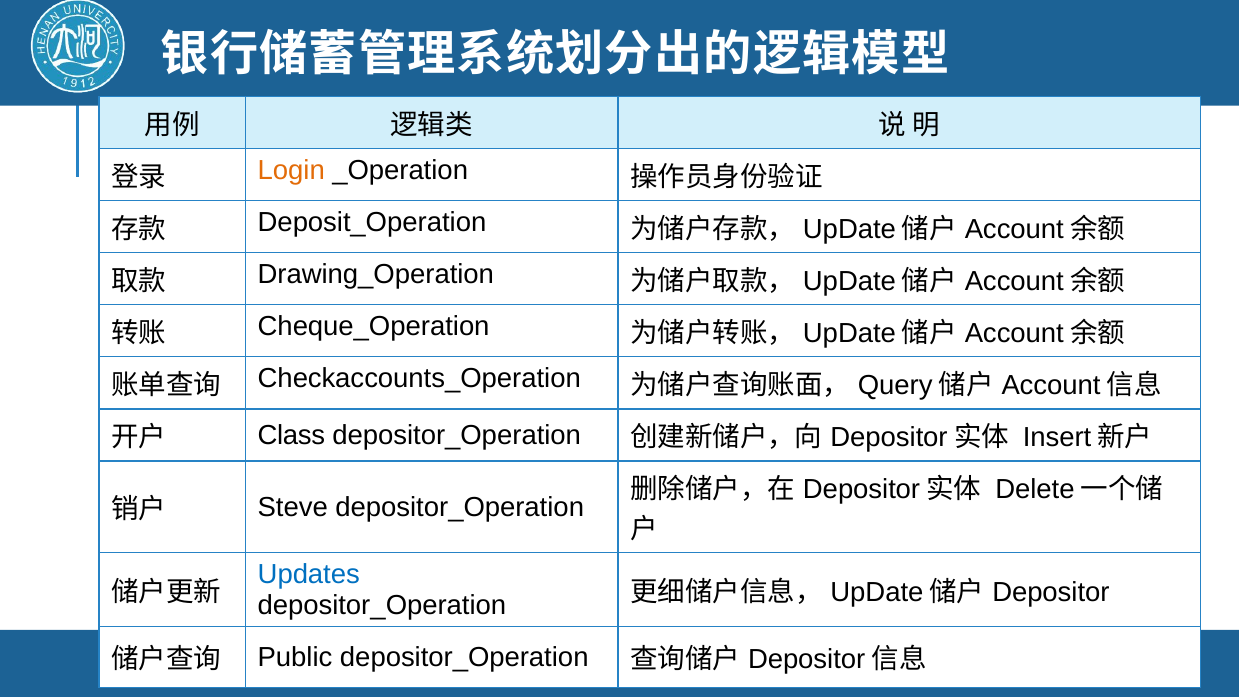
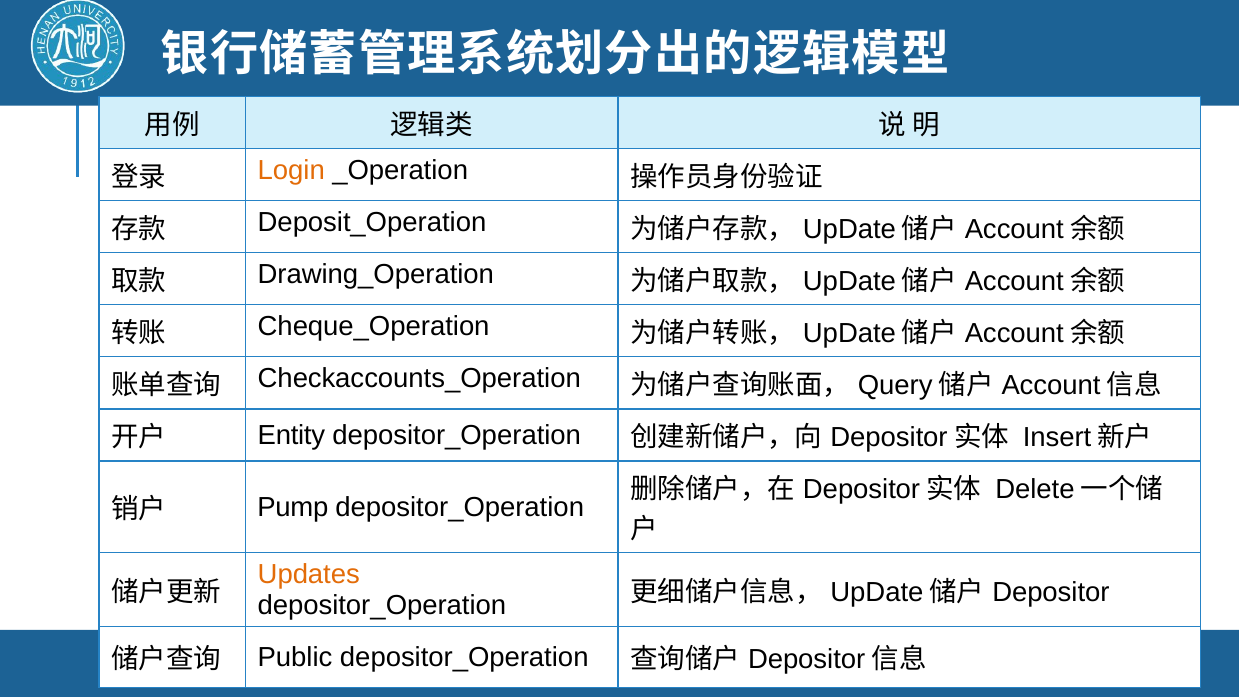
Class: Class -> Entity (291, 435)
Steve: Steve -> Pump (293, 507)
Updates colour: blue -> orange (309, 575)
